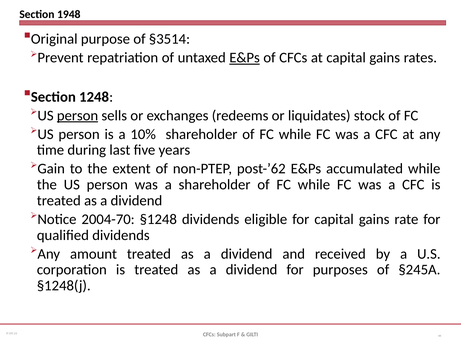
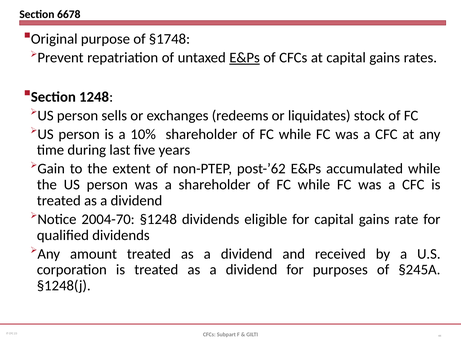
1948: 1948 -> 6678 (69, 14)
§3514: §3514 -> §1748 (169, 39)
person underline: present -> none (78, 115)
